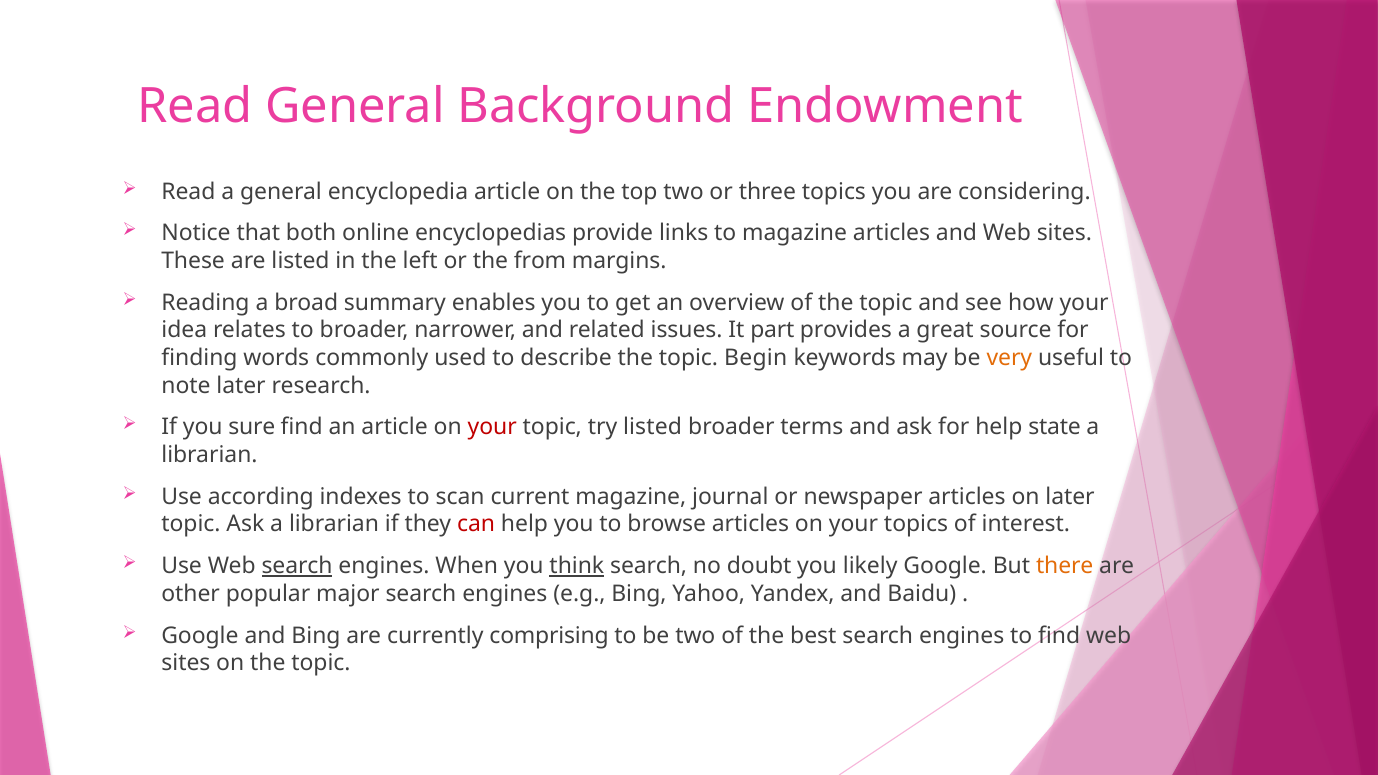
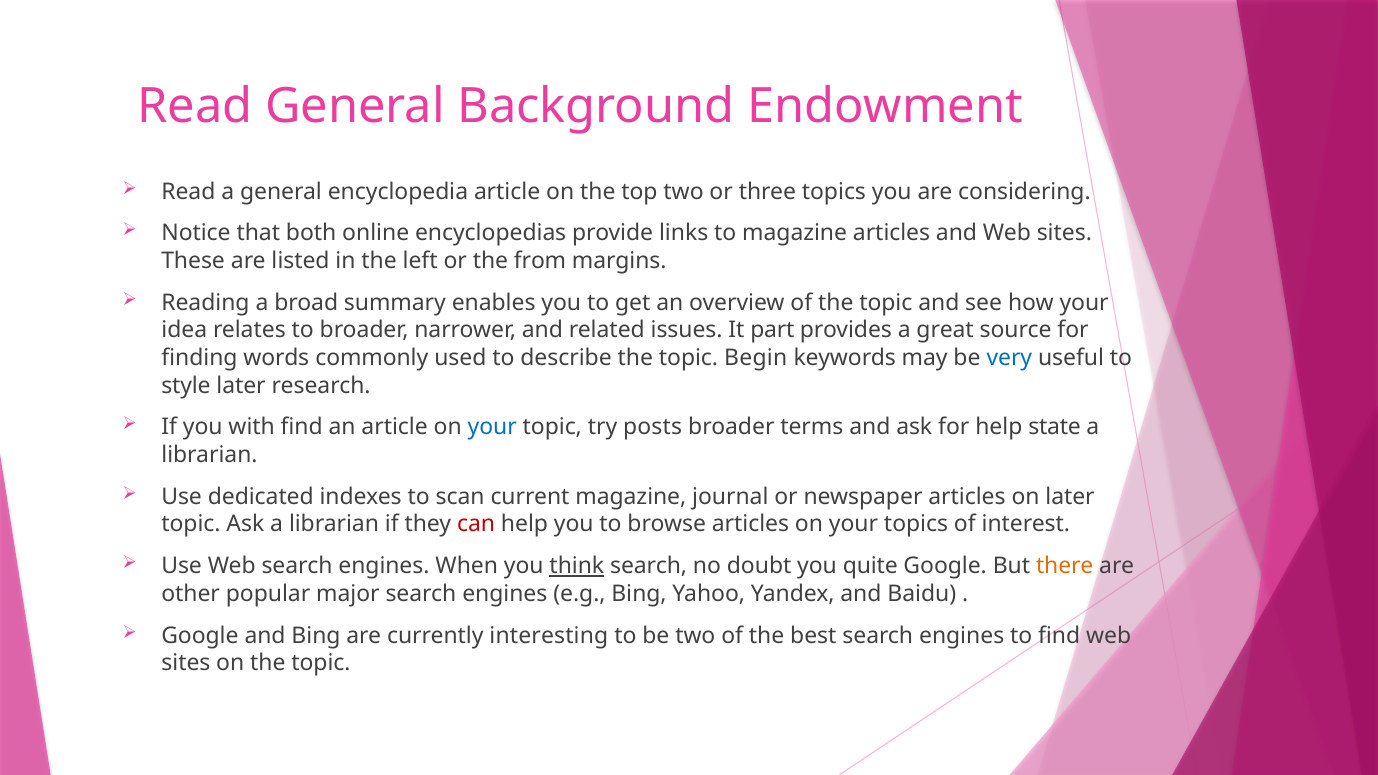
very colour: orange -> blue (1009, 358)
note: note -> style (186, 386)
sure: sure -> with (252, 427)
your colour: red -> blue (492, 427)
try listed: listed -> posts (653, 427)
according: according -> dedicated (261, 497)
search underline: present -> none (297, 566)
likely: likely -> quite (870, 566)
comprising: comprising -> interesting (549, 636)
